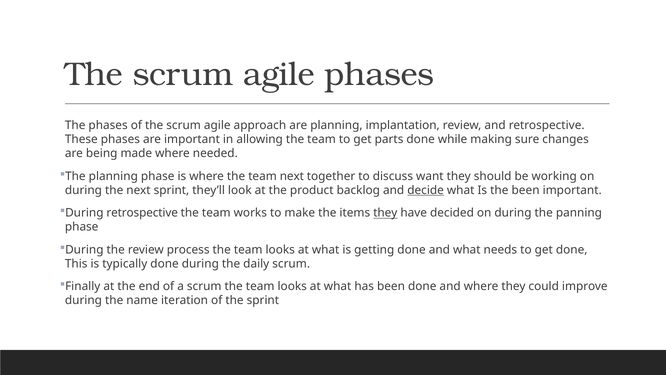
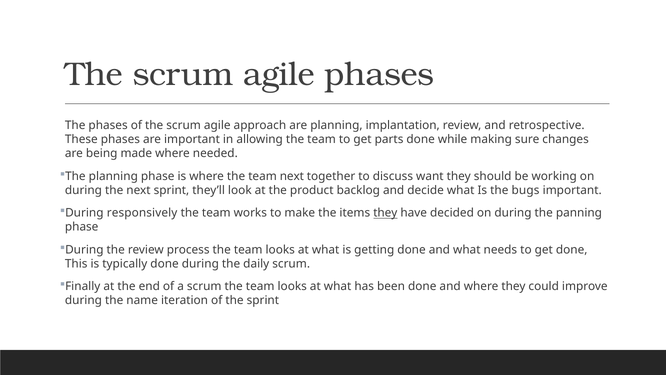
decide underline: present -> none (426, 190)
the been: been -> bugs (526, 190)
During retrospective: retrospective -> responsively (142, 213)
